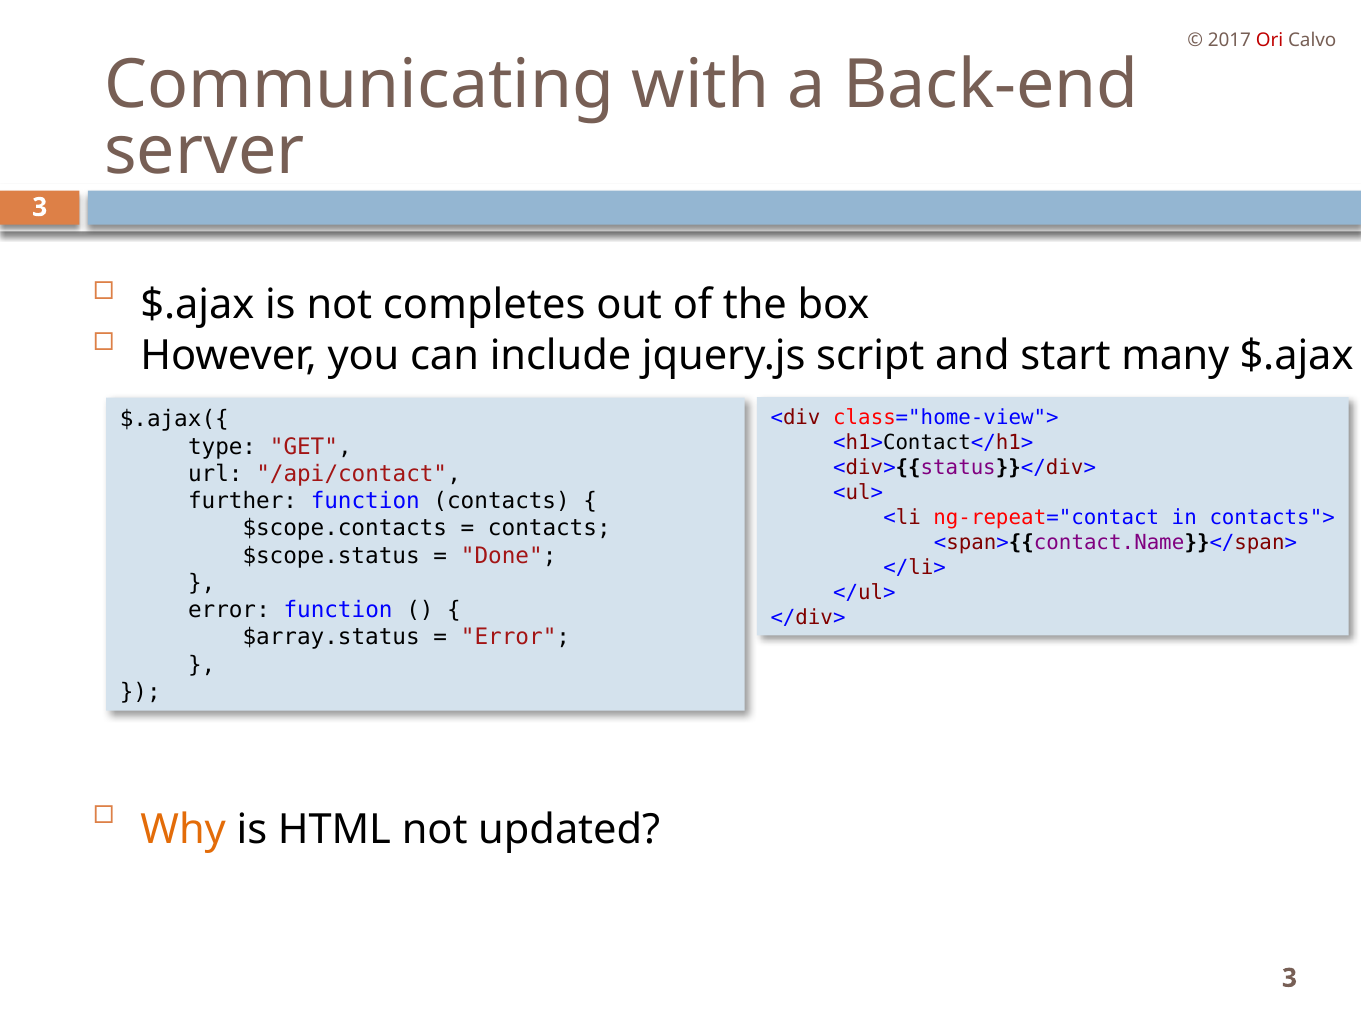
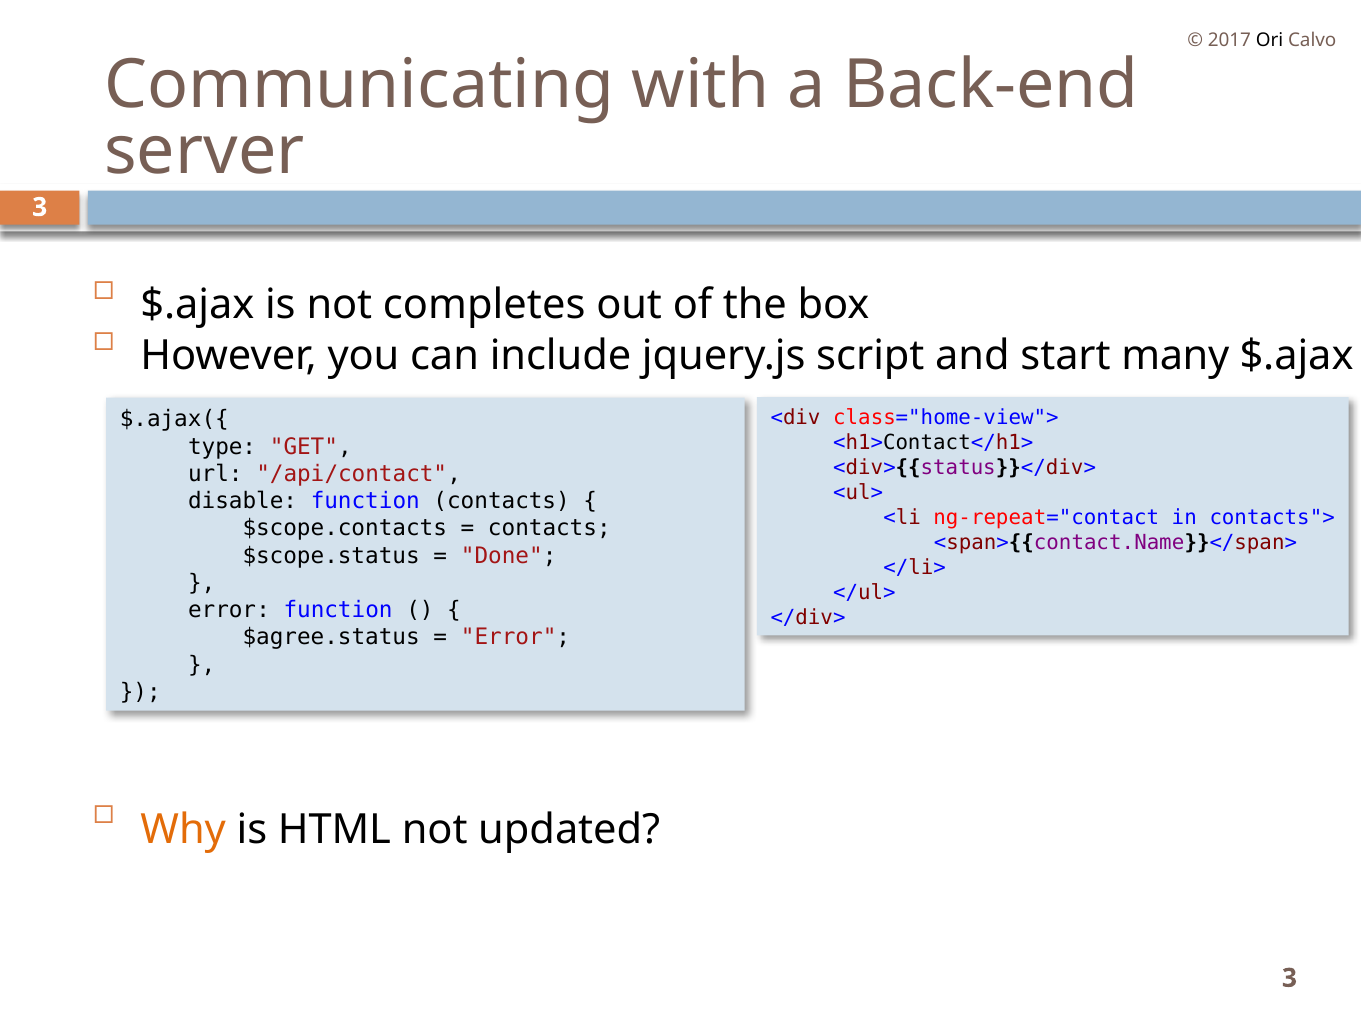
Ori colour: red -> black (1270, 41)
further: further -> disable (243, 501)
$array.status: $array.status -> $agree.status (331, 637)
